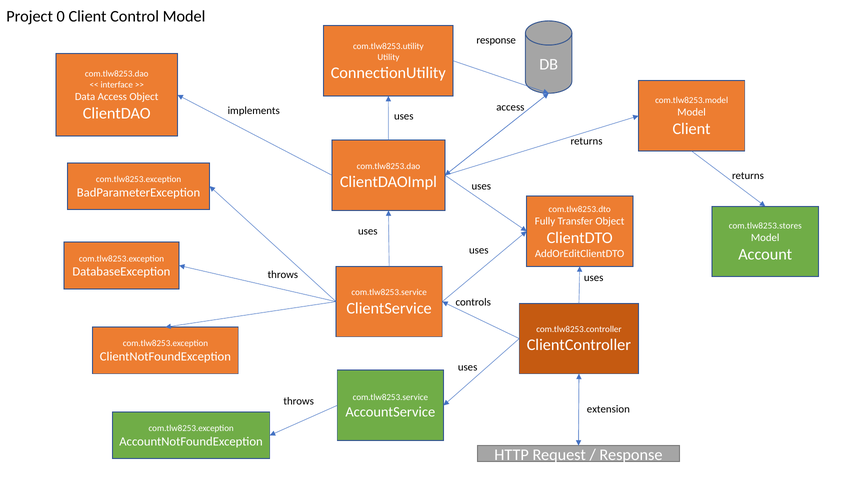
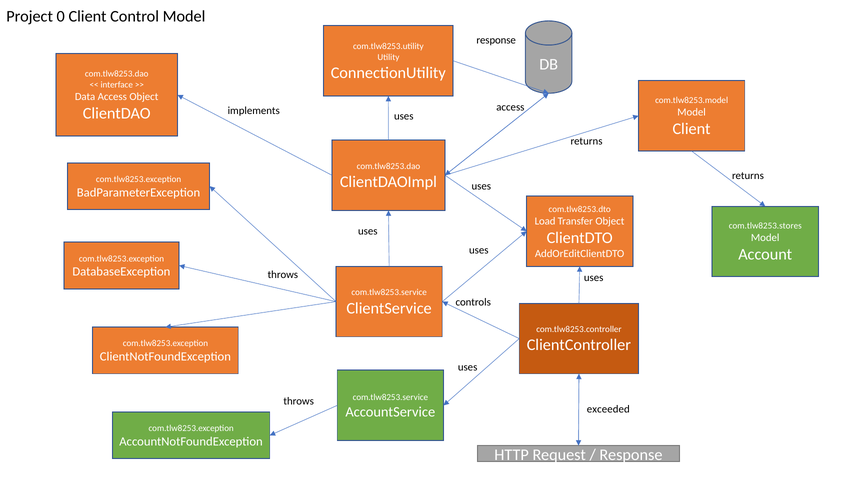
Fully: Fully -> Load (545, 221)
extension: extension -> exceeded (608, 410)
